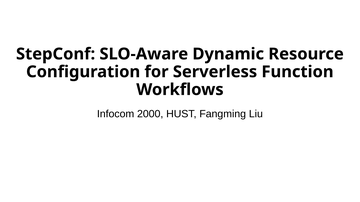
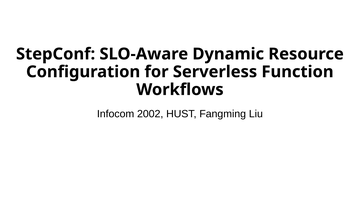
2000: 2000 -> 2002 (150, 114)
